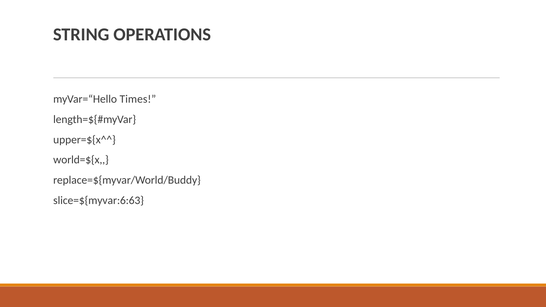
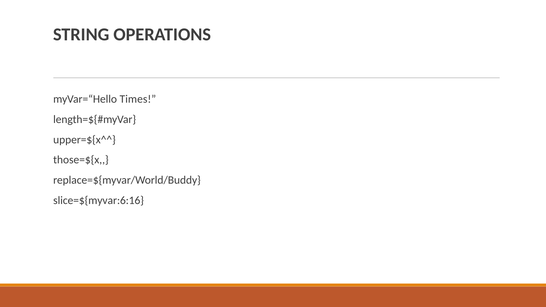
world=${x: world=${x -> those=${x (81, 160)
slice=${myvar:6:63: slice=${myvar:6:63 -> slice=${myvar:6:16 (99, 200)
